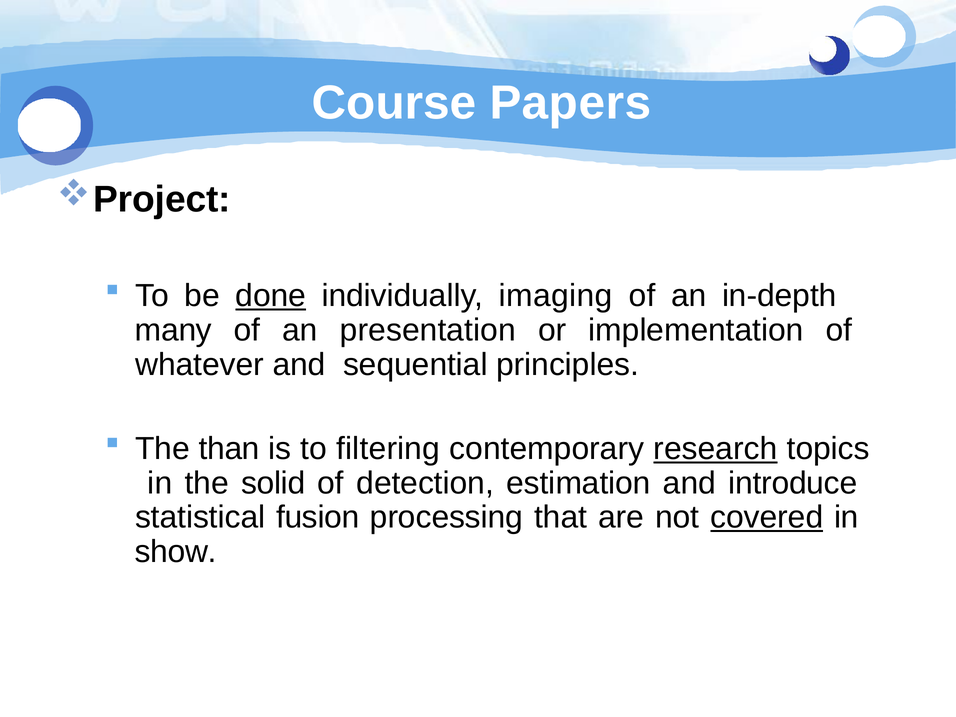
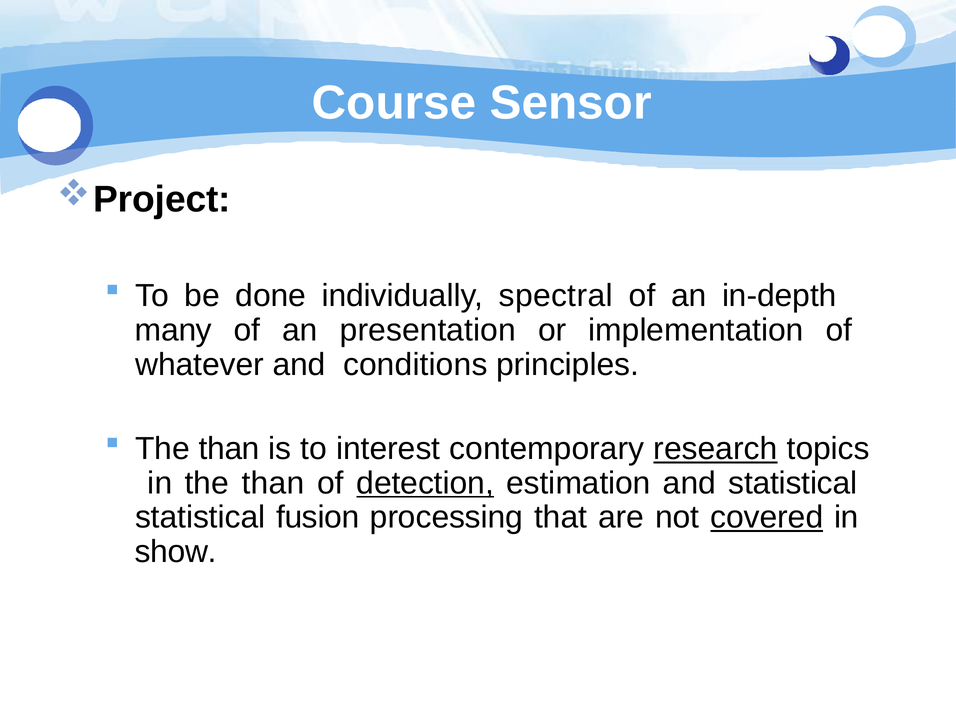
Papers: Papers -> Sensor (571, 103)
done underline: present -> none (271, 296)
imaging: imaging -> spectral (556, 296)
sequential: sequential -> conditions (415, 365)
filtering: filtering -> interest (388, 449)
in the solid: solid -> than (273, 483)
detection underline: none -> present (425, 483)
and introduce: introduce -> statistical (793, 483)
